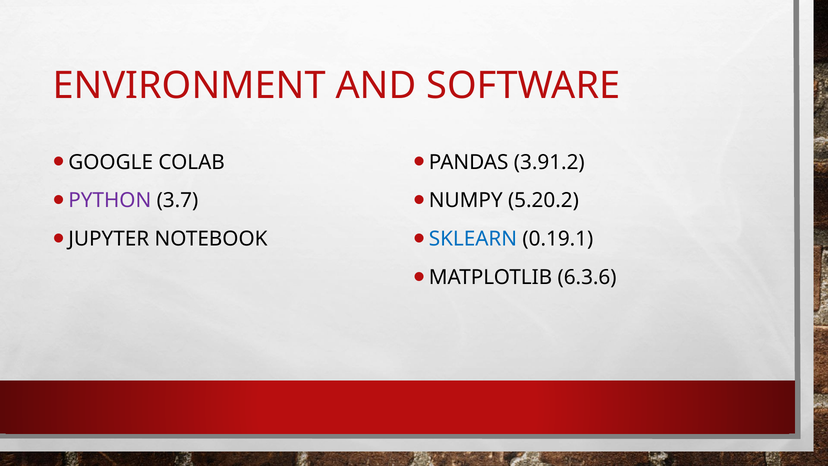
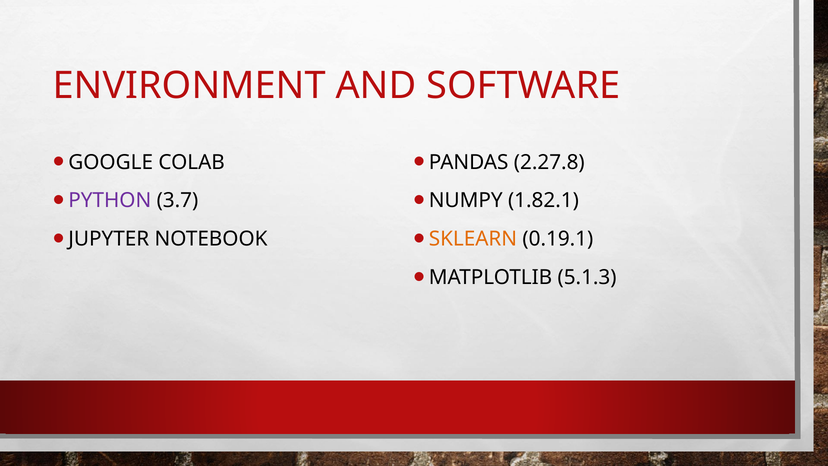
3.91.2: 3.91.2 -> 2.27.8 (549, 162)
5.20.2: 5.20.2 -> 1.82.1 (543, 201)
SKLEARN colour: blue -> orange (473, 239)
6.3.6: 6.3.6 -> 5.1.3 (587, 277)
